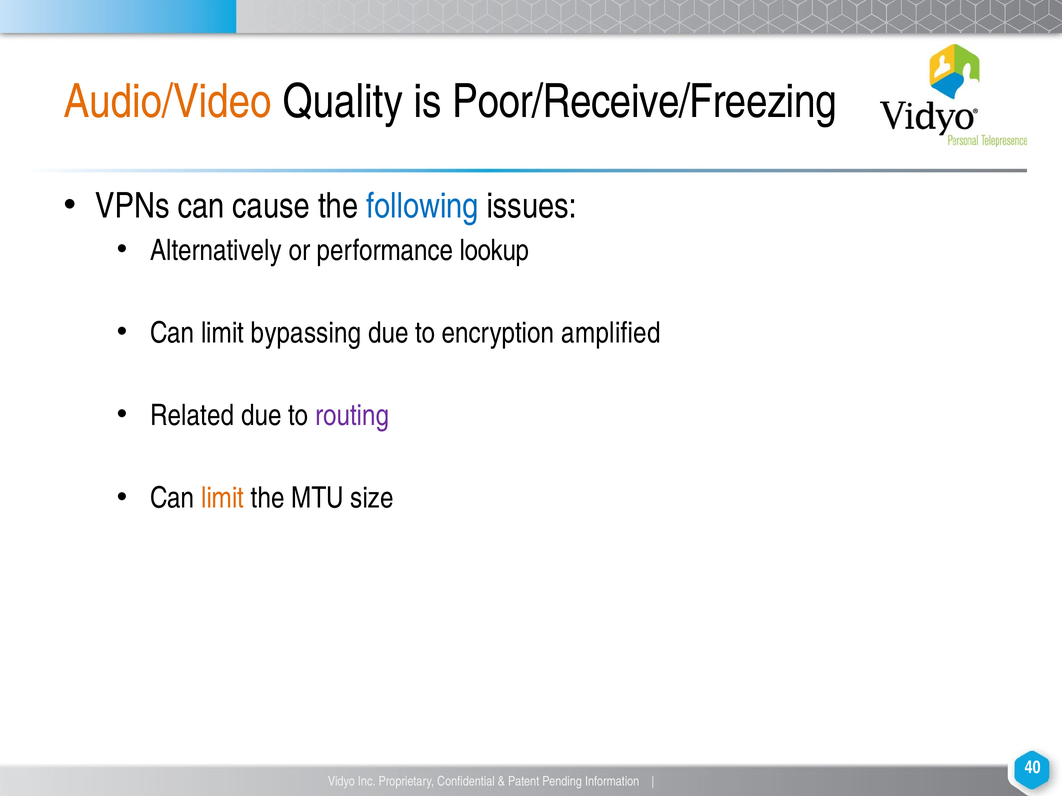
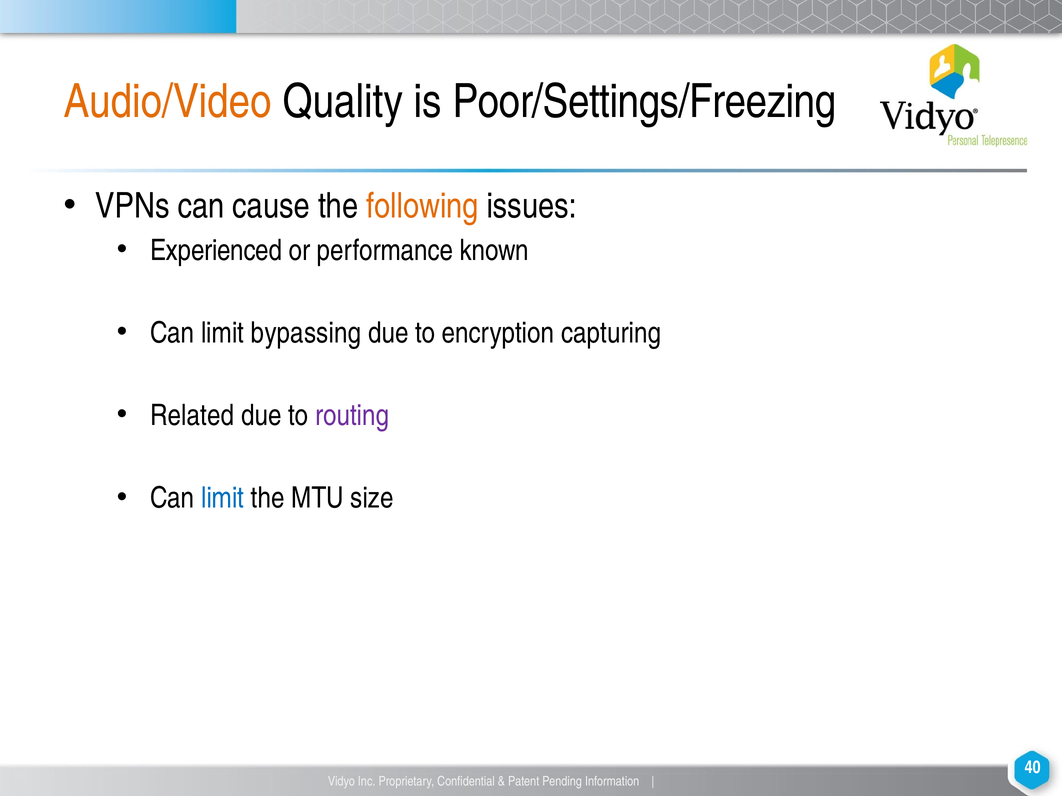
Poor/Receive/Freezing: Poor/Receive/Freezing -> Poor/Settings/Freezing (645, 102)
following colour: blue -> orange (422, 206)
Alternatively: Alternatively -> Experienced (216, 250)
lookup: lookup -> known (494, 250)
amplified: amplified -> capturing (611, 333)
limit colour: orange -> blue (223, 498)
